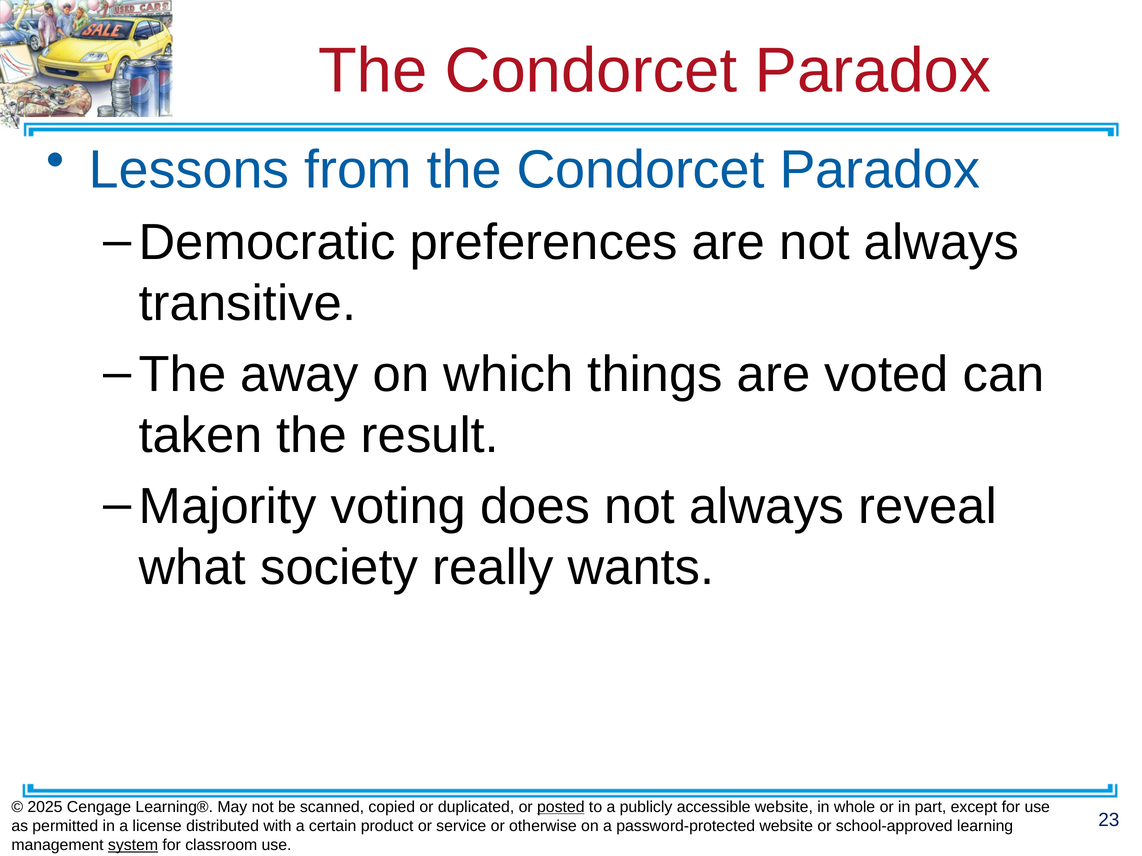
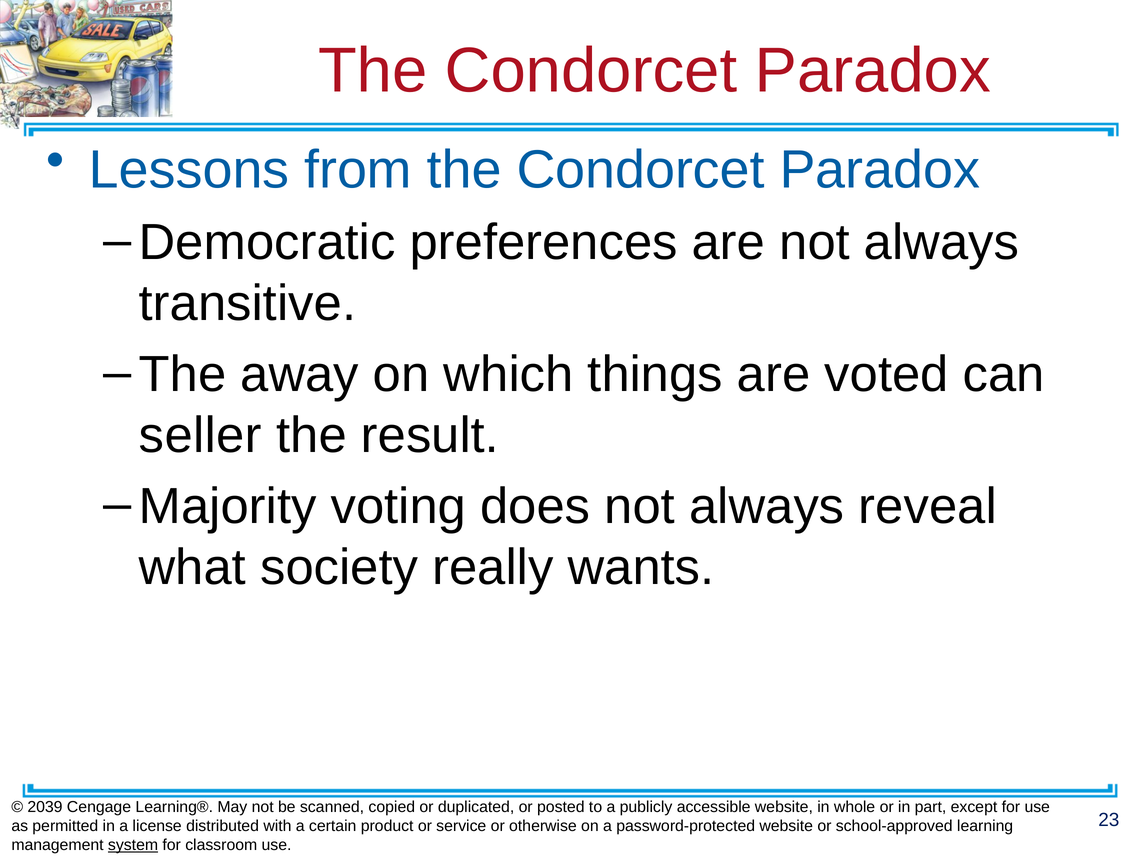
taken: taken -> seller (200, 436)
2025: 2025 -> 2039 (45, 807)
posted underline: present -> none (561, 807)
